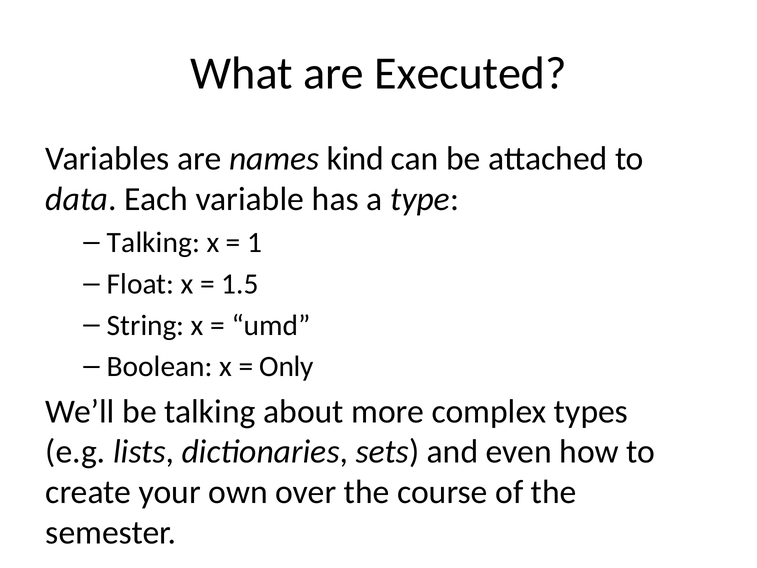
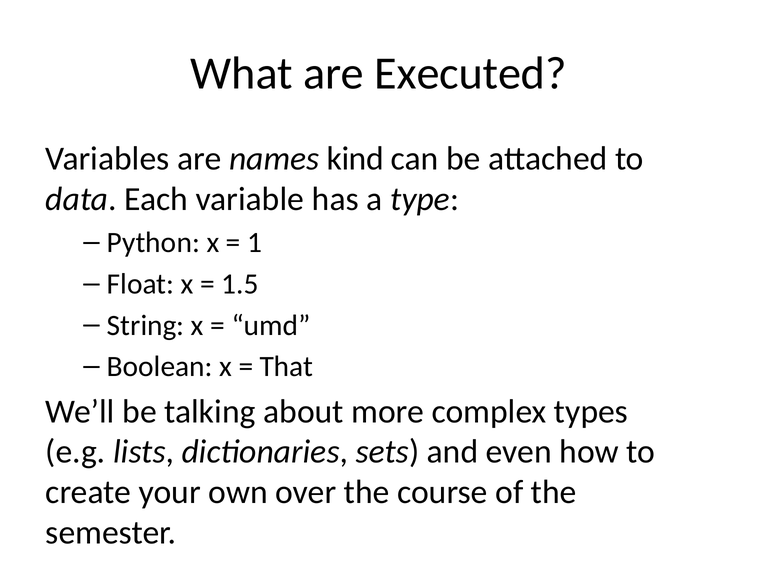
Talking: Talking -> Python (153, 243)
Only: Only -> That (286, 366)
